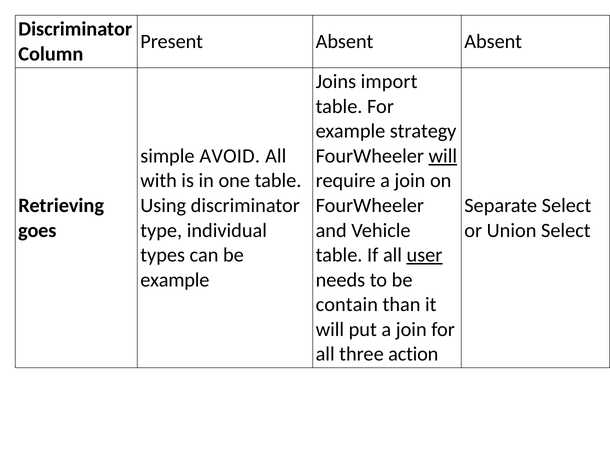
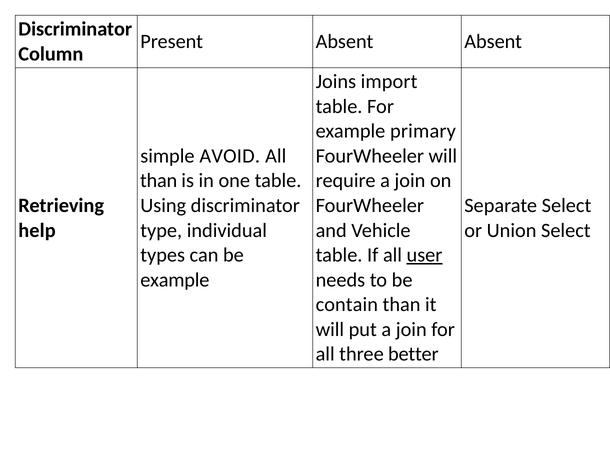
strategy: strategy -> primary (423, 131)
will underline: present -> none (443, 156)
with: with -> than (159, 181)
goes: goes -> help (37, 231)
action: action -> better (413, 355)
